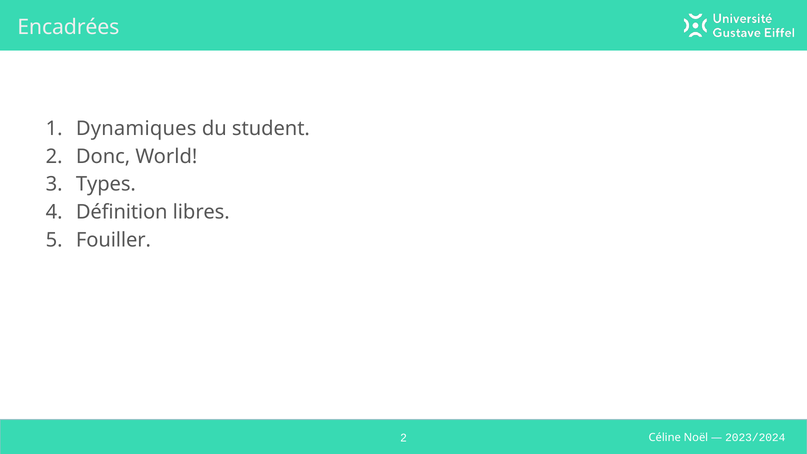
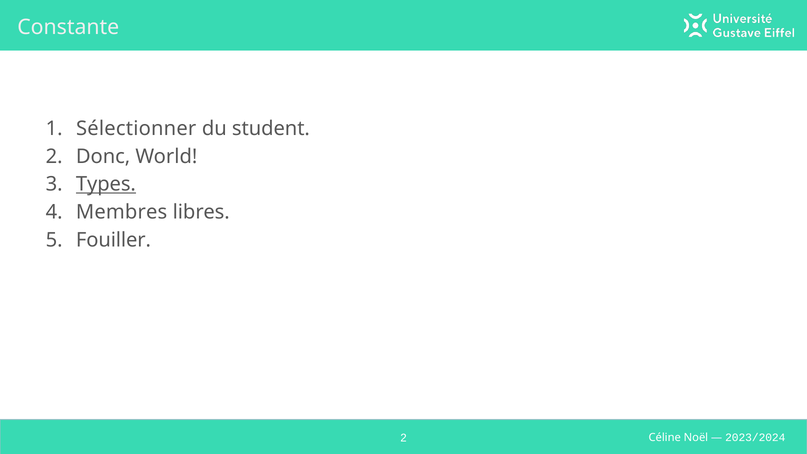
Encadrées: Encadrées -> Constante (68, 27)
Dynamiques: Dynamiques -> Sélectionner (136, 129)
Types underline: none -> present (106, 184)
Définition: Définition -> Membres (122, 212)
